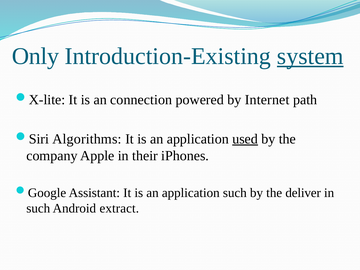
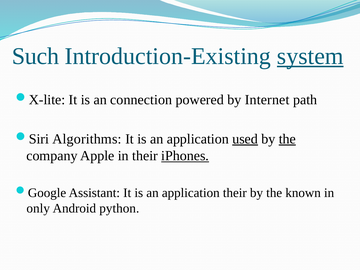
Only: Only -> Such (35, 56)
the underline: none -> present (287, 139)
iPhones underline: none -> present (185, 156)
application such: such -> their (235, 193)
deliver: deliver -> known (303, 193)
such: such -> only (38, 208)
extract: extract -> python (119, 208)
